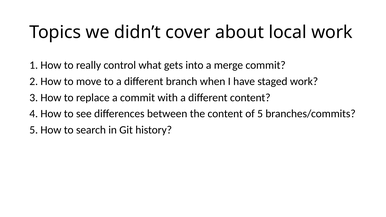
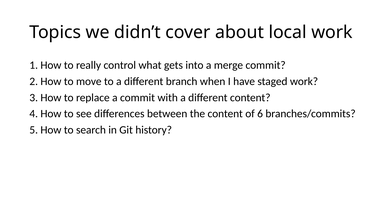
of 5: 5 -> 6 (260, 114)
